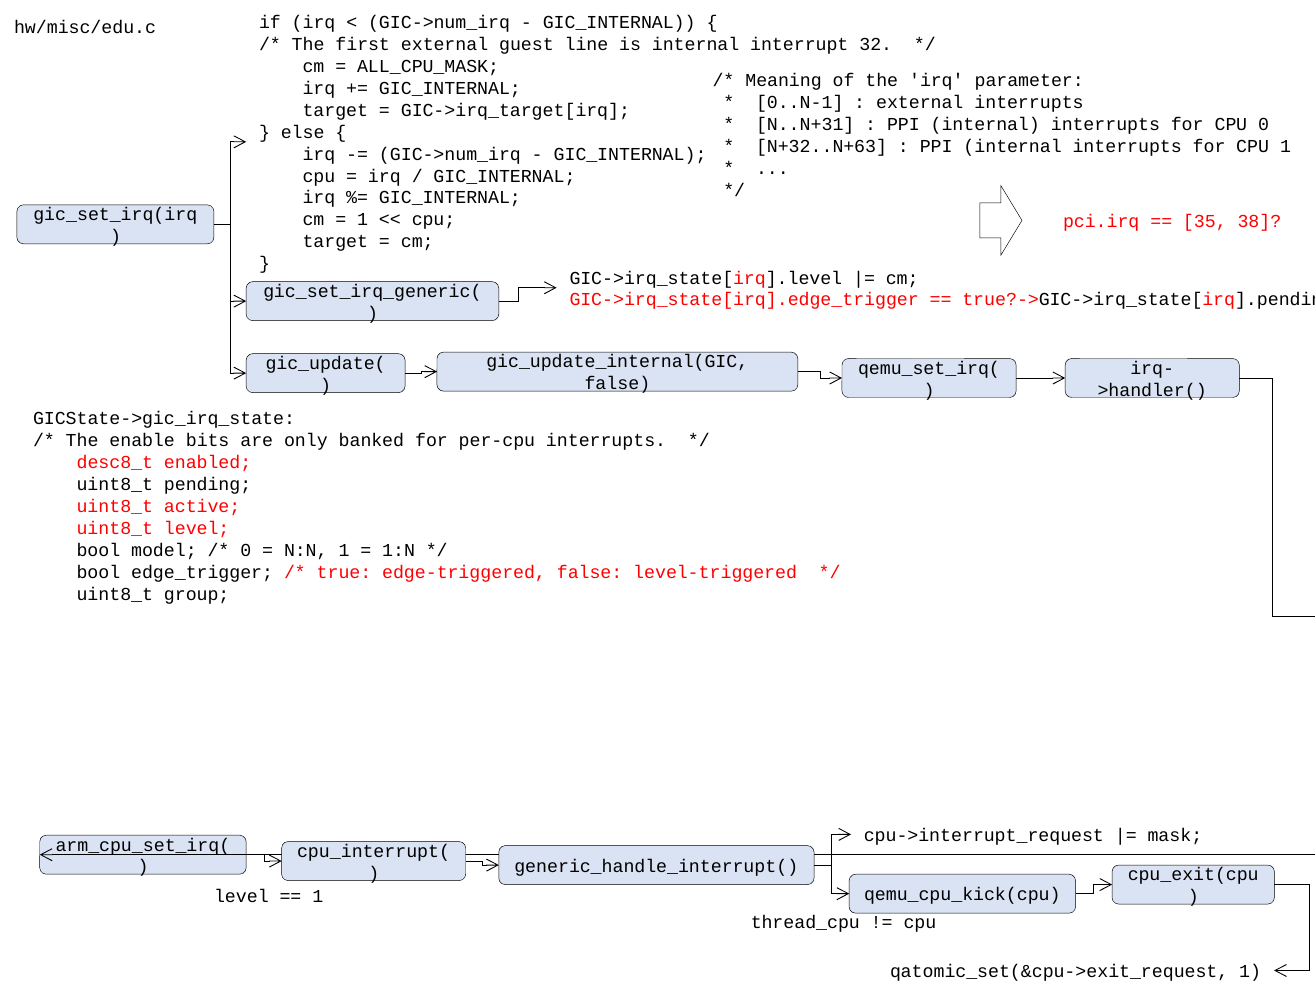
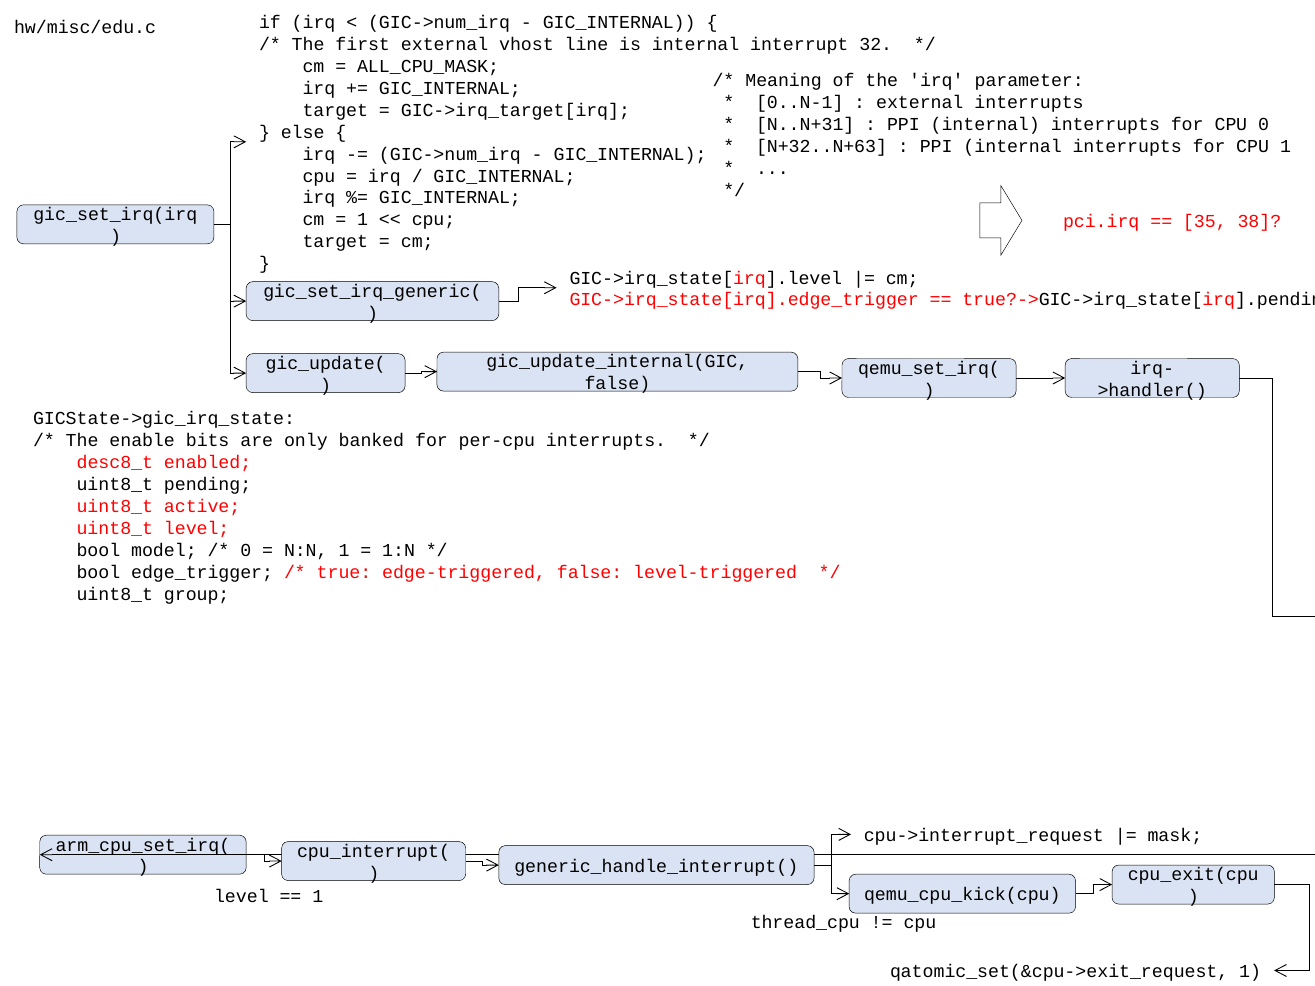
guest: guest -> vhost (526, 44)
